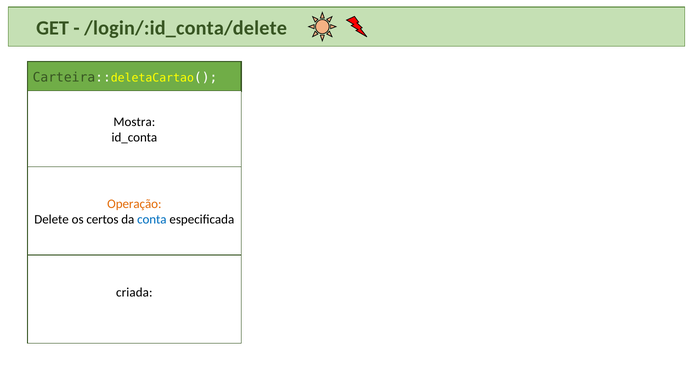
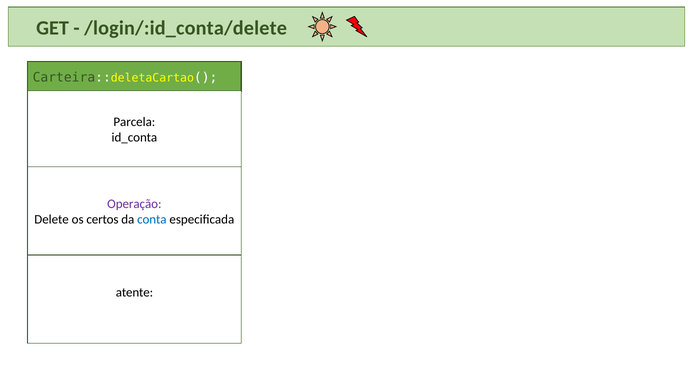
Mostra: Mostra -> Parcela (134, 122)
Operação colour: orange -> purple (134, 204)
criada: criada -> atente (134, 292)
